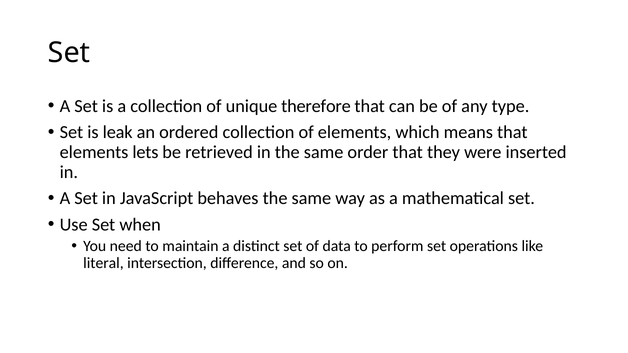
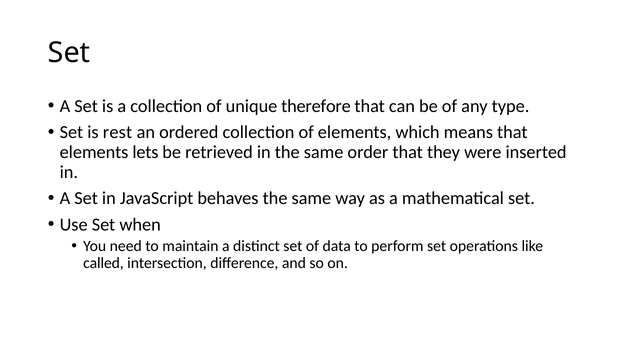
leak: leak -> rest (118, 133)
literal: literal -> called (103, 263)
